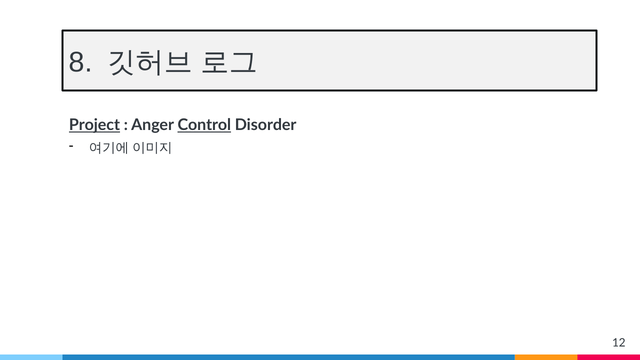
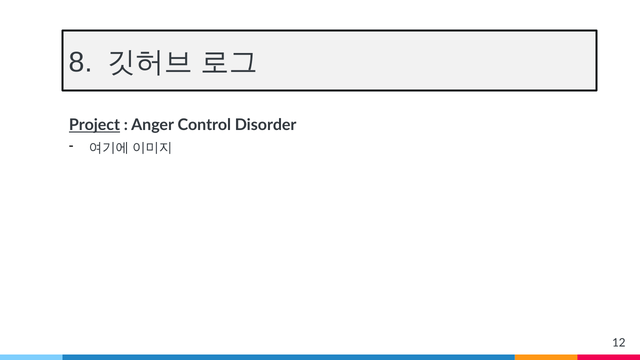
Control underline: present -> none (204, 125)
